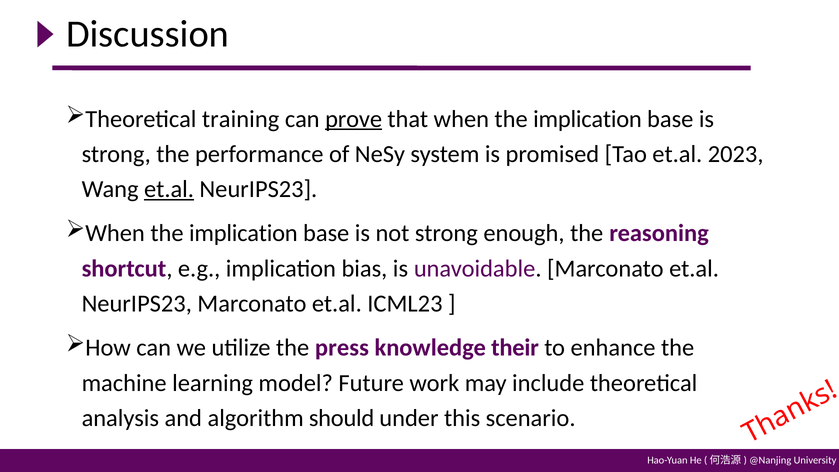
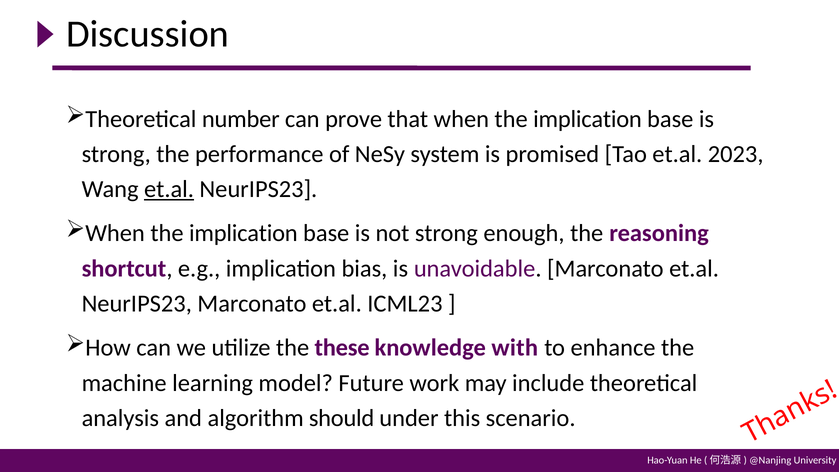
training: training -> number (241, 119)
prove underline: present -> none (354, 119)
press: press -> these (342, 348)
their: their -> with (515, 348)
